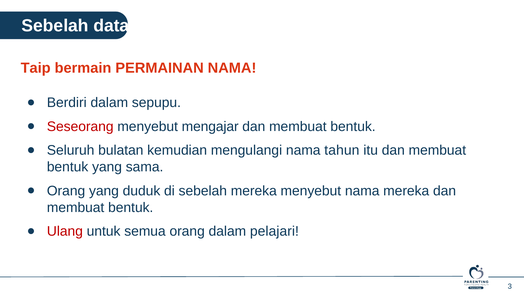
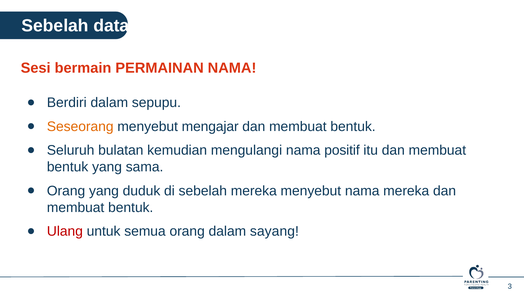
Taip: Taip -> Sesi (36, 68)
Seseorang colour: red -> orange (80, 126)
tahun: tahun -> positif (342, 150)
pelajari: pelajari -> sayang (274, 231)
